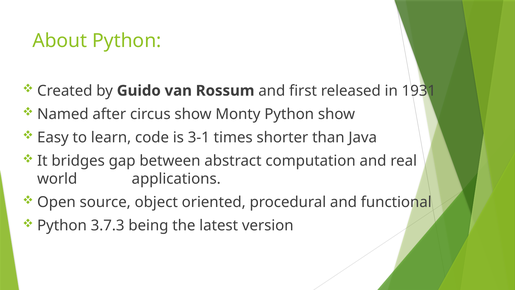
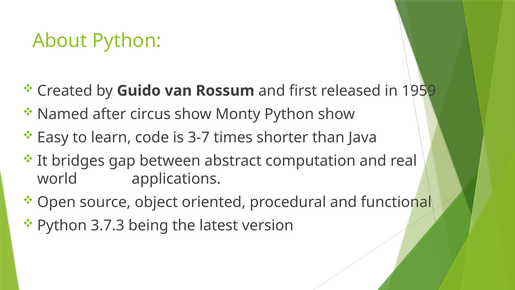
1931: 1931 -> 1959 (419, 91)
3-1: 3-1 -> 3-7 (199, 137)
